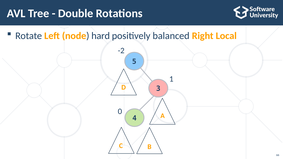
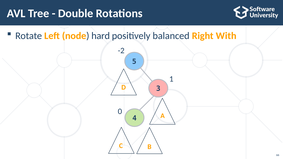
Local: Local -> With (226, 36)
